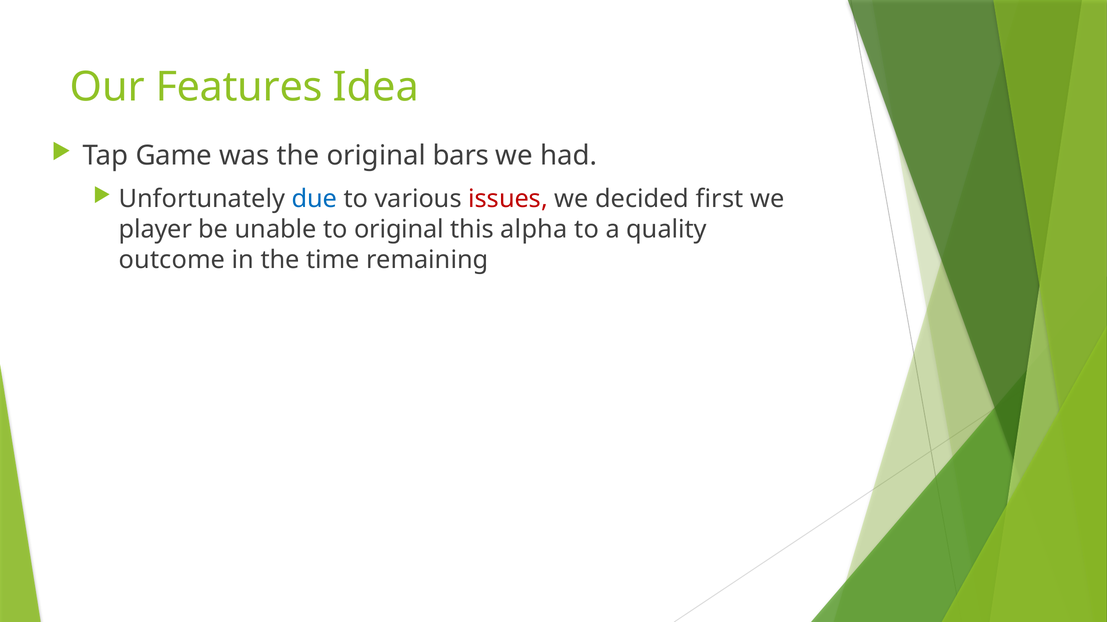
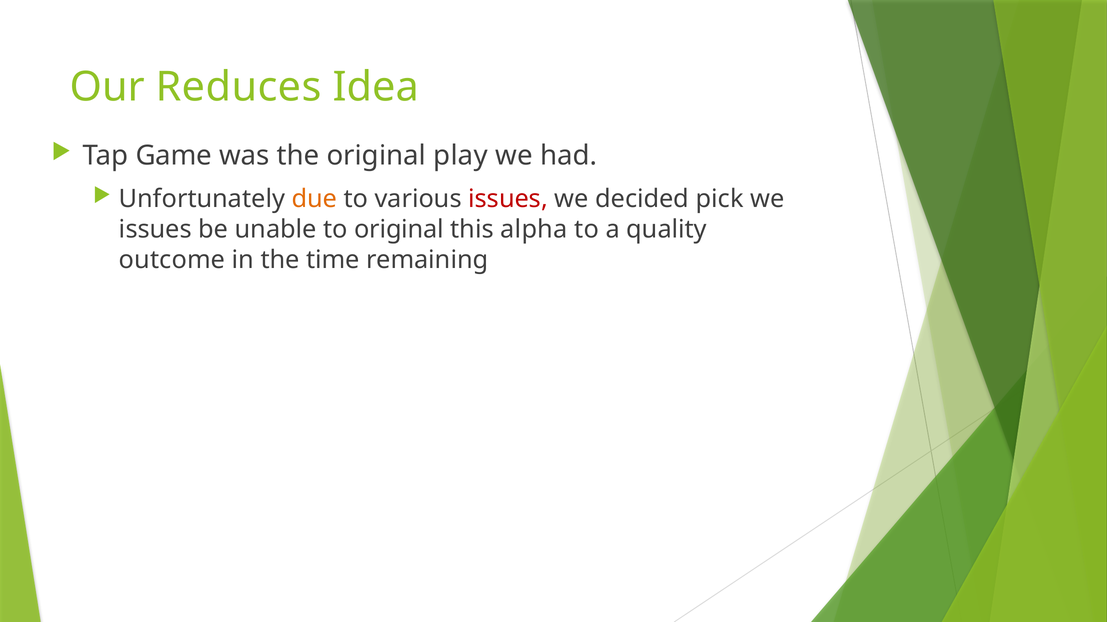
Features: Features -> Reduces (239, 87)
bars: bars -> play (461, 156)
due colour: blue -> orange (314, 199)
first: first -> pick (720, 199)
player: player -> issues (155, 230)
